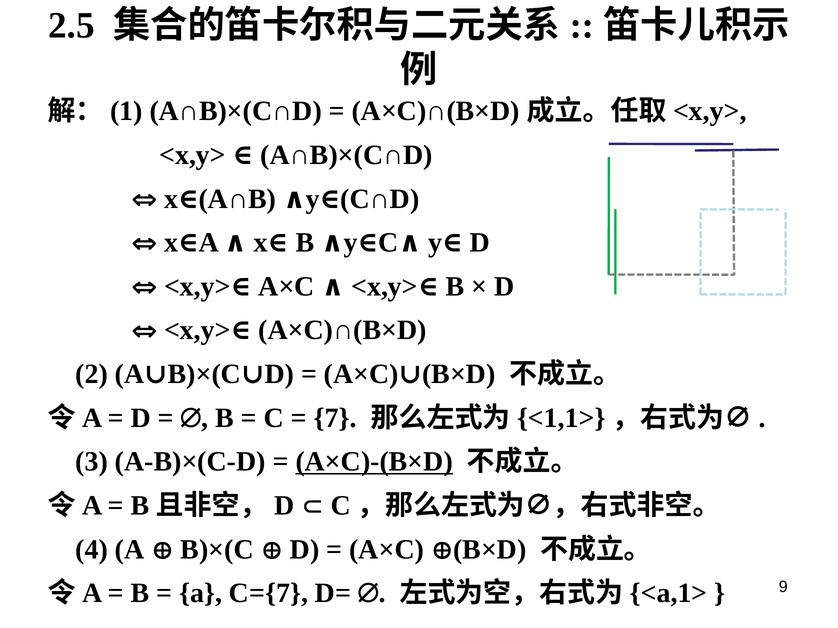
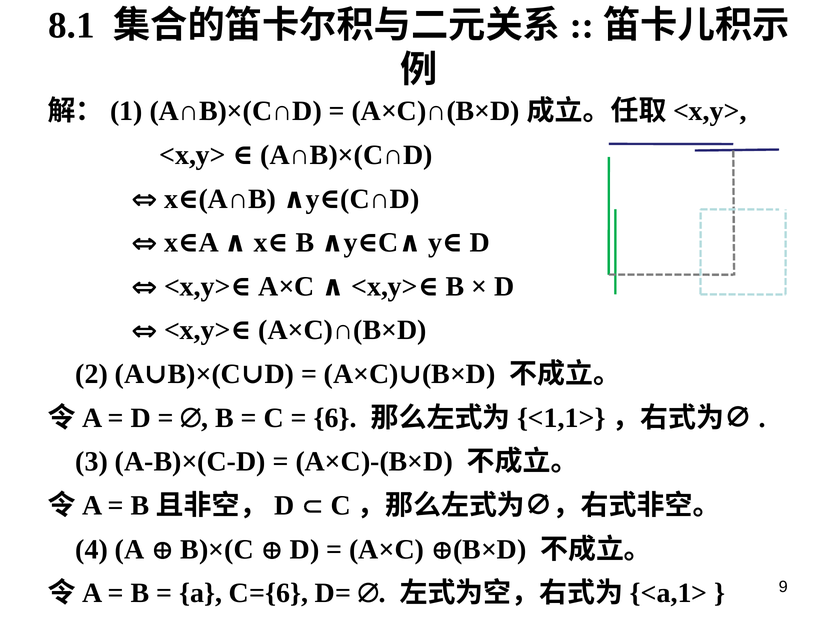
2.5: 2.5 -> 8.1 (72, 26)
7: 7 -> 6 (335, 418)
A×C)-(B×D underline: present -> none (374, 462)
C={7: C={7 -> C={6 (269, 594)
